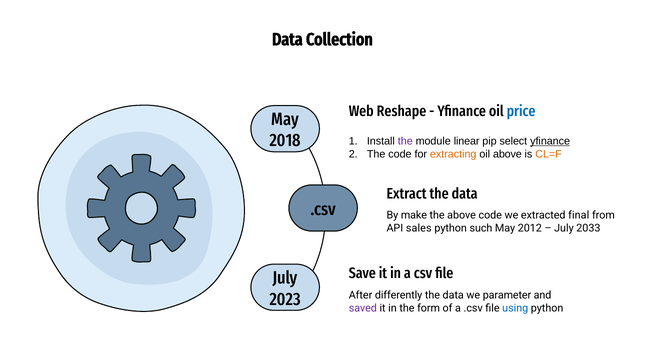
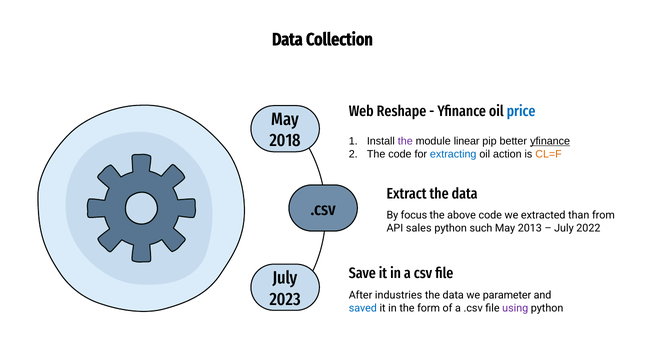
select: select -> better (513, 141)
extracting colour: orange -> blue (453, 154)
oil above: above -> action (507, 154)
make: make -> focus (414, 215)
final: final -> than (579, 215)
2012: 2012 -> 2013 (530, 228)
2033: 2033 -> 2022 (588, 228)
differently: differently -> industries (399, 295)
saved colour: purple -> blue (363, 308)
using colour: blue -> purple (515, 308)
